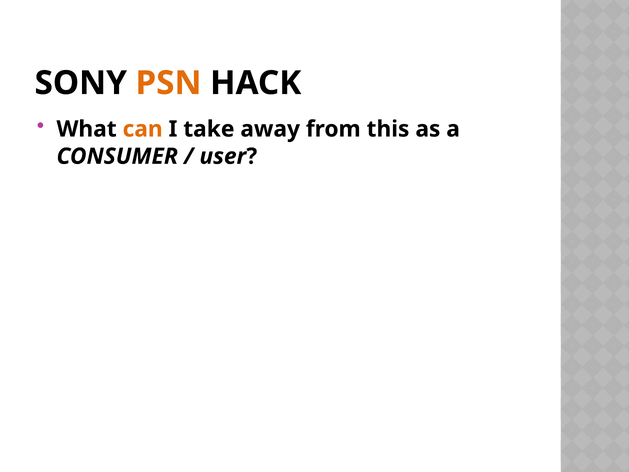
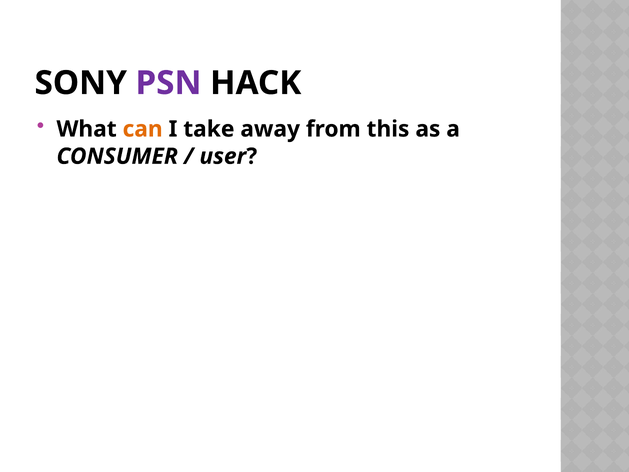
PSN colour: orange -> purple (169, 83)
